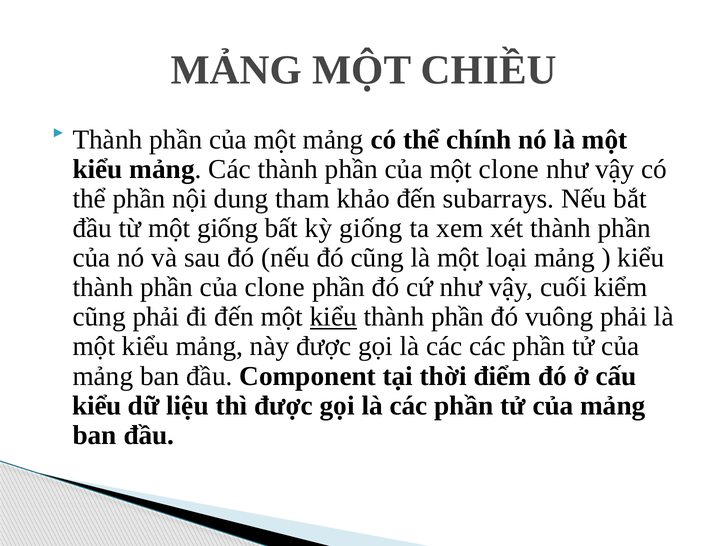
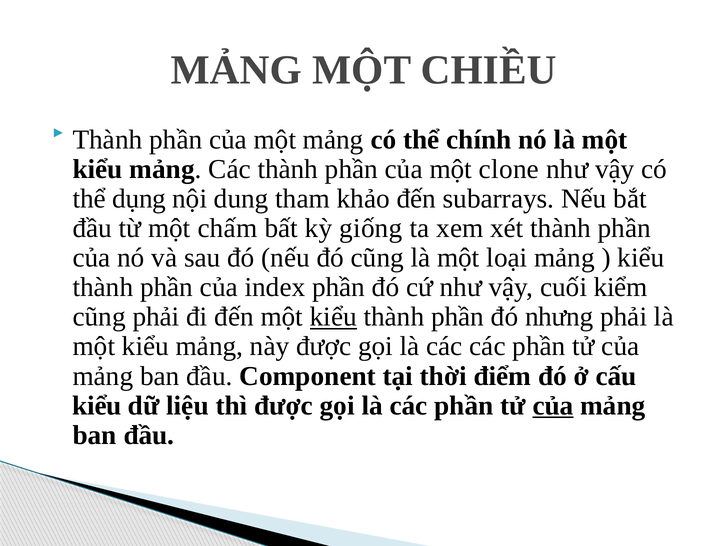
thể phần: phần -> dụng (139, 199)
một giống: giống -> chấm (228, 228)
của clone: clone -> index (275, 287)
vuông: vuông -> nhưng (559, 317)
của underline: none -> present (553, 406)
